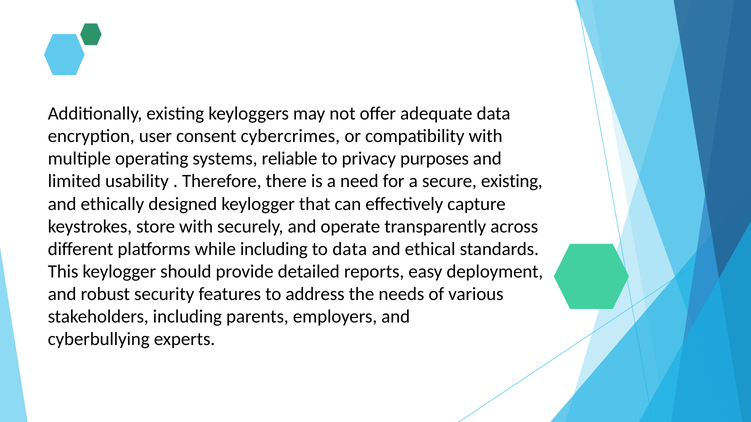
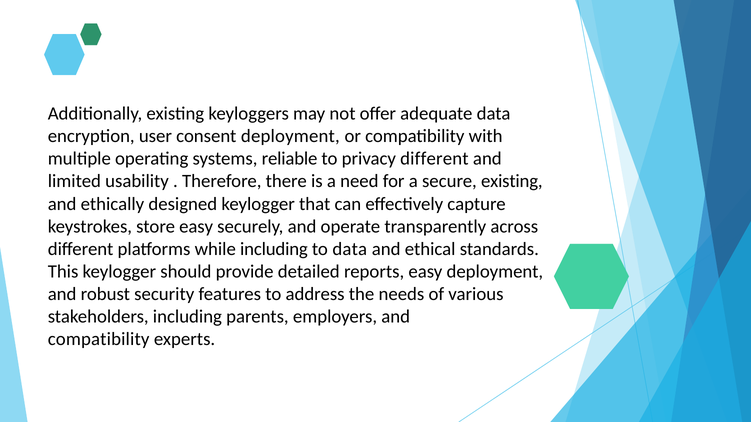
consent cybercrimes: cybercrimes -> deployment (290, 136)
privacy purposes: purposes -> different (434, 159)
store with: with -> easy (196, 227)
cyberbullying: cyberbullying -> compatibility (99, 339)
